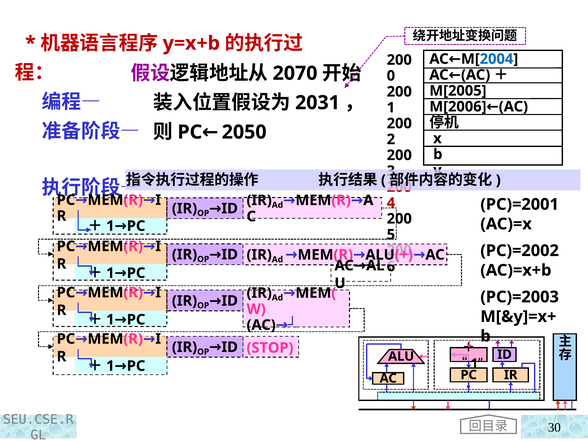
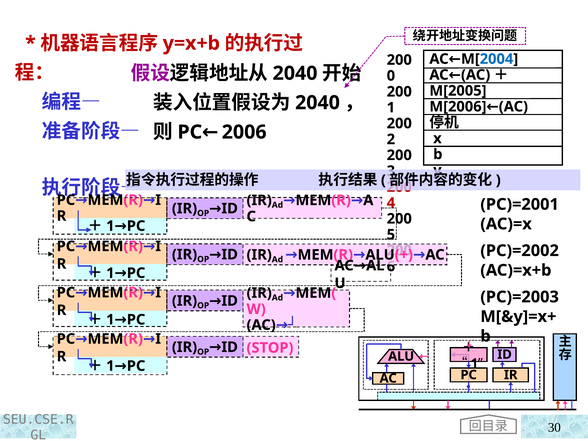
2070: 2070 -> 2040 (295, 73)
2031: 2031 -> 2040 (317, 103)
2050: 2050 -> 2006 (244, 132)
